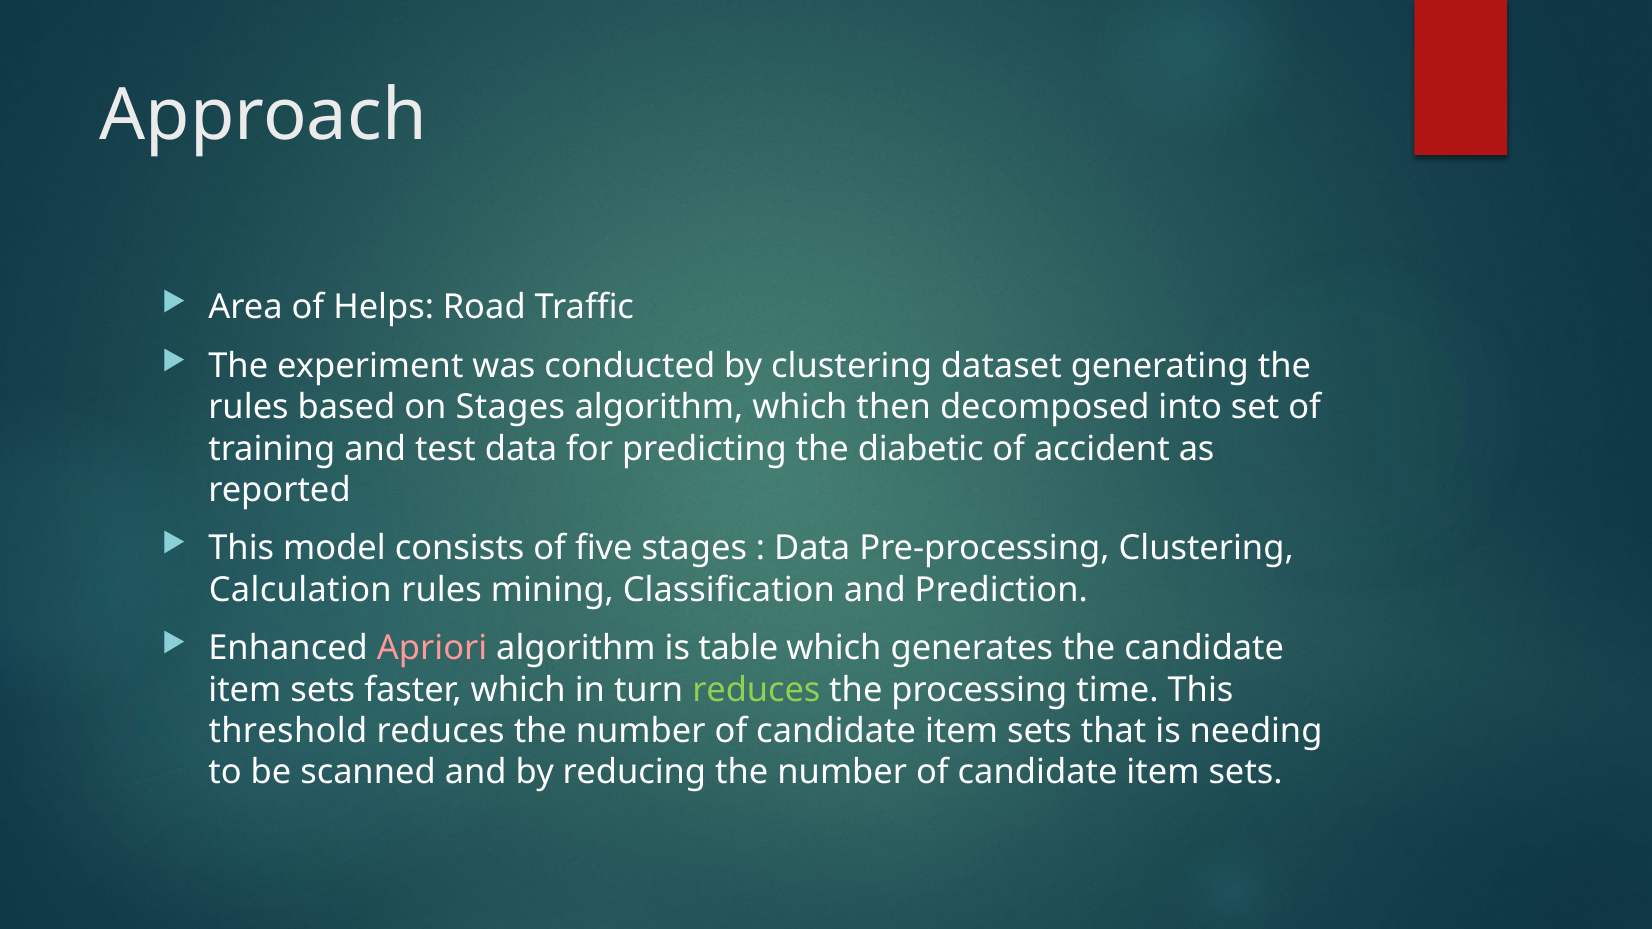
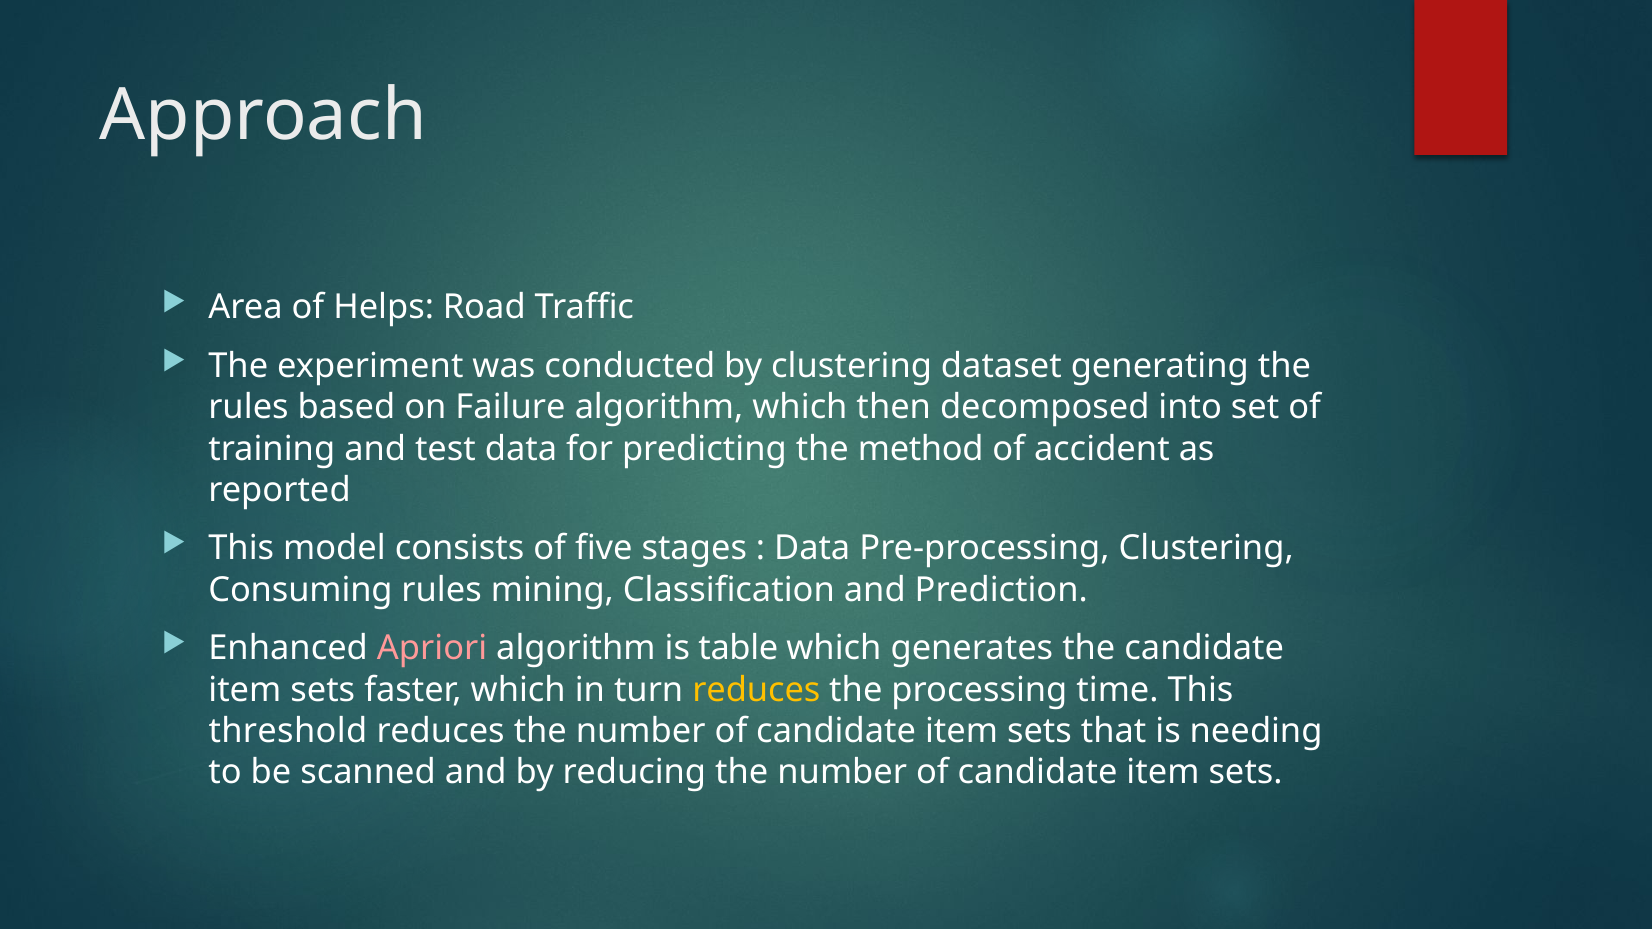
on Stages: Stages -> Failure (511, 407)
diabetic: diabetic -> method (921, 449)
Calculation: Calculation -> Consuming (301, 590)
reduces colour: light green -> yellow (756, 690)
